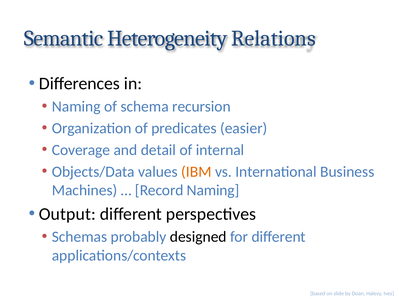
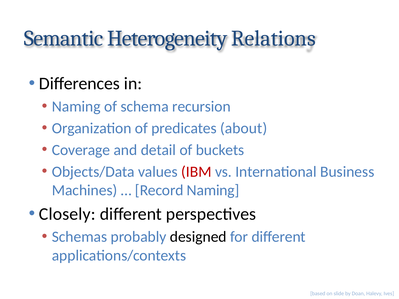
easier: easier -> about (244, 128)
internal: internal -> buckets (220, 150)
IBM colour: orange -> red (196, 172)
Output: Output -> Closely (67, 214)
